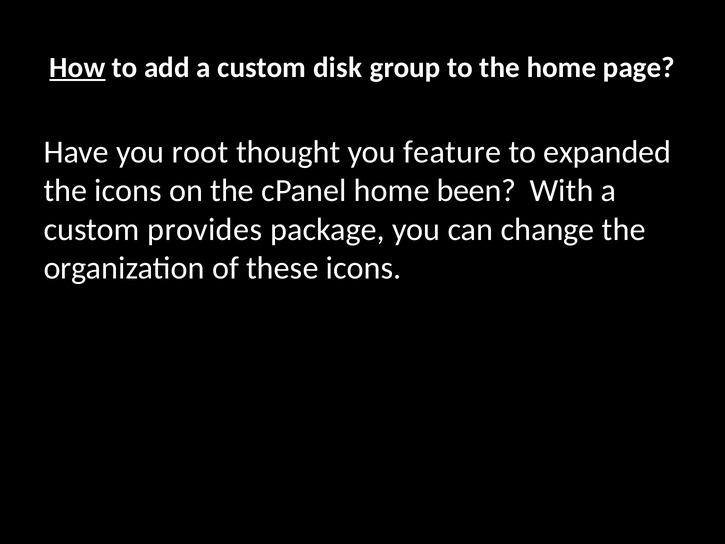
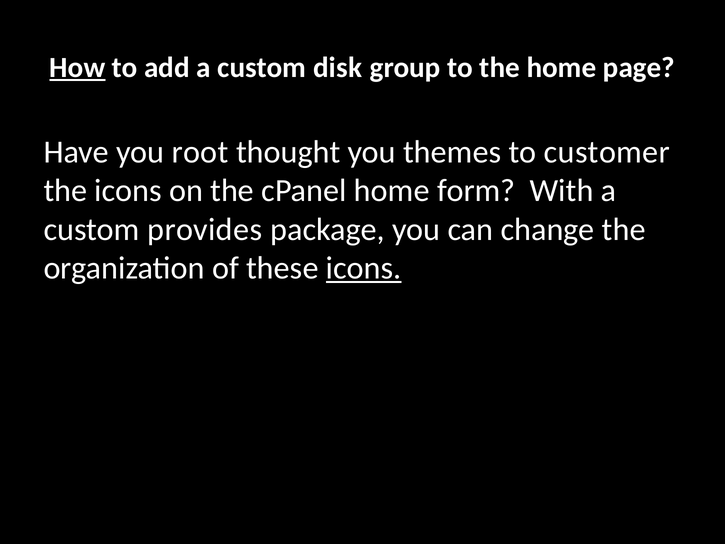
feature: feature -> themes (452, 152)
expanded: expanded -> customer (607, 152)
been: been -> form (476, 191)
icons underline: none -> present (364, 268)
